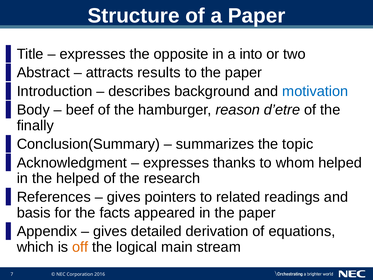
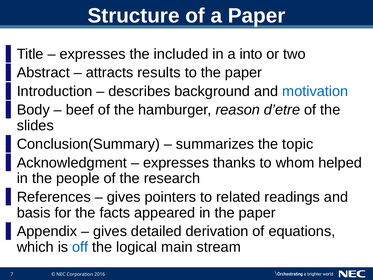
opposite: opposite -> included (181, 54)
finally: finally -> slides (35, 125)
the helped: helped -> people (78, 178)
off colour: orange -> blue (80, 247)
